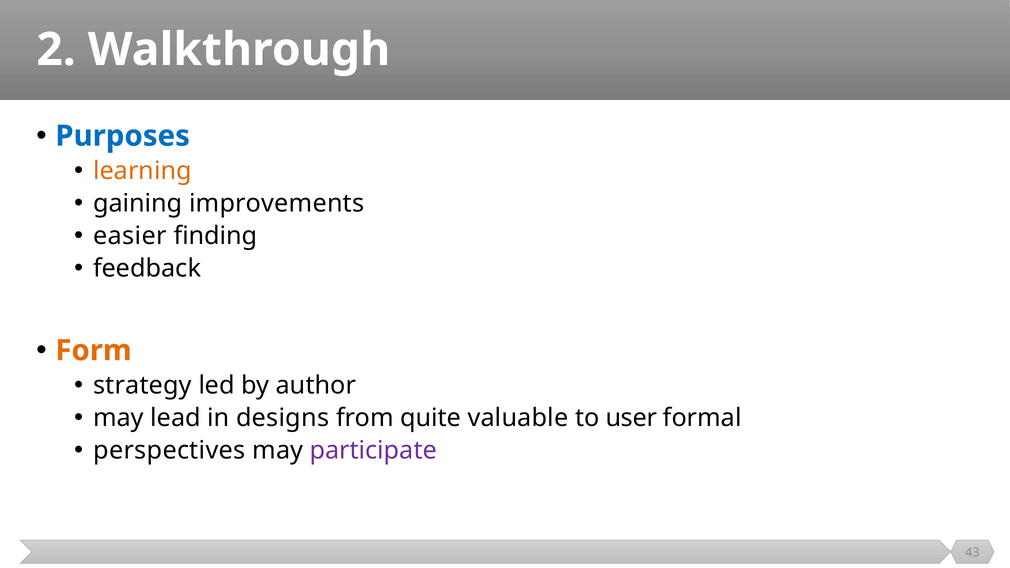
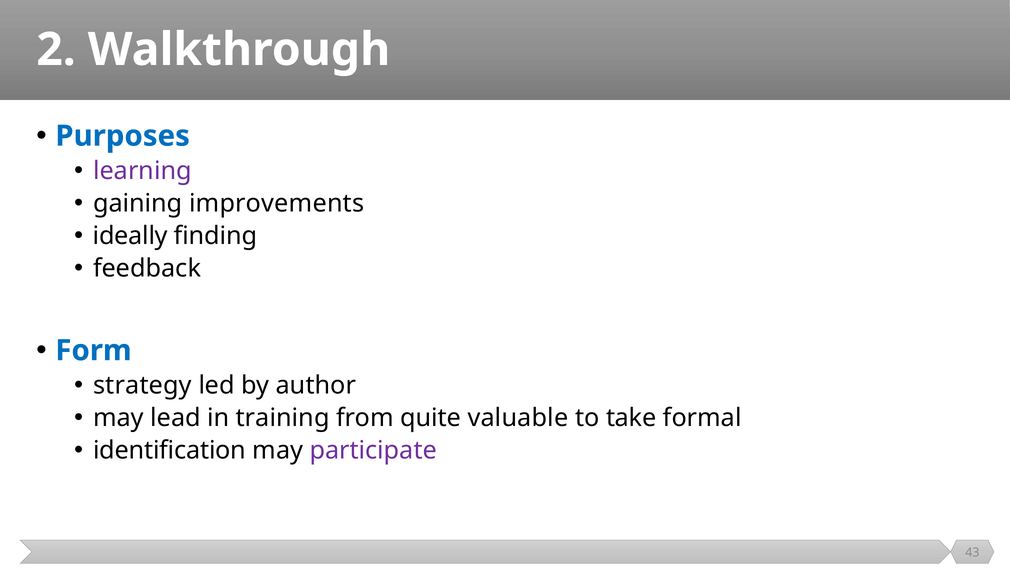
learning colour: orange -> purple (142, 171)
easier: easier -> ideally (130, 236)
Form colour: orange -> blue (93, 351)
designs: designs -> training (283, 418)
user: user -> take (631, 418)
perspectives: perspectives -> identification (170, 450)
